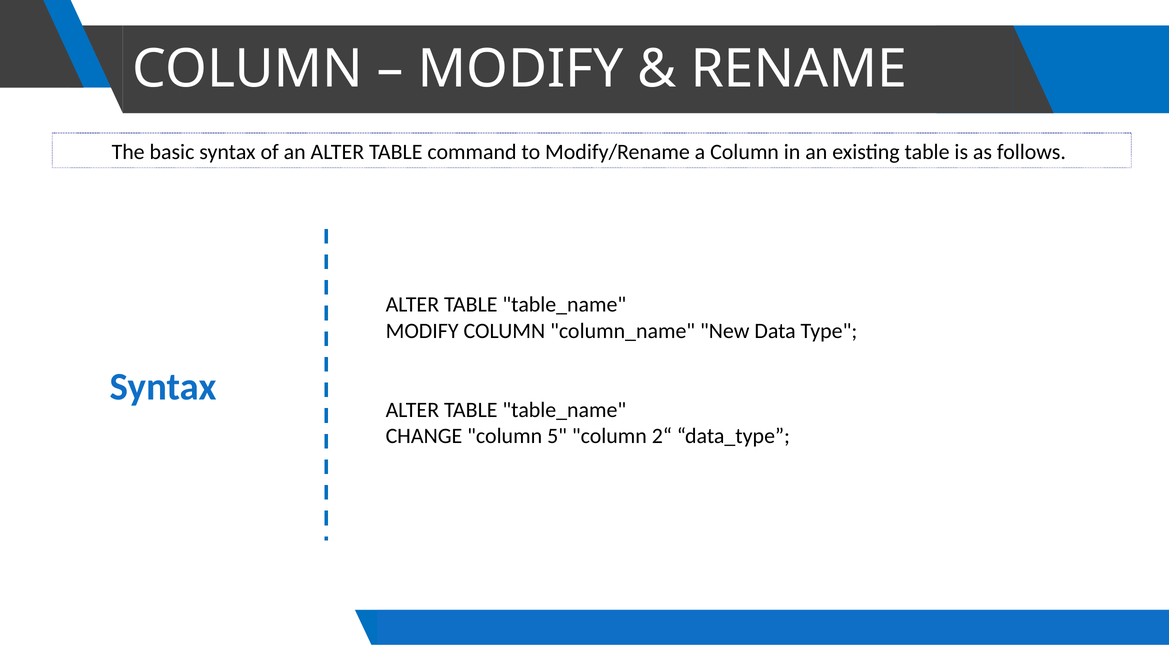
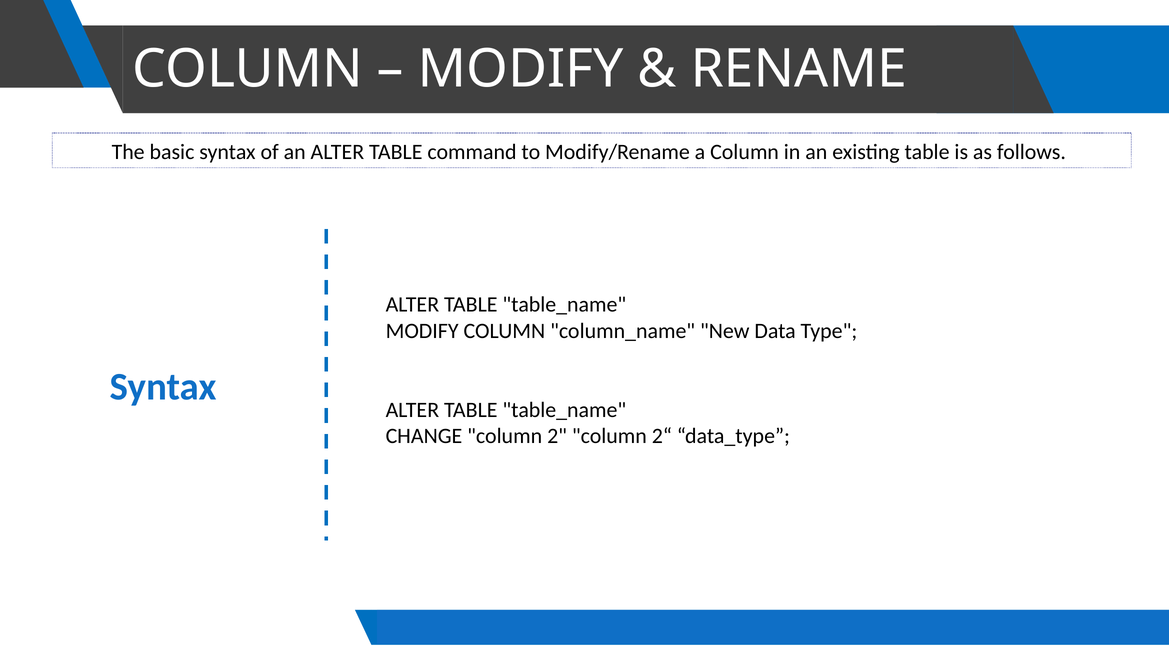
5: 5 -> 2 (557, 436)
